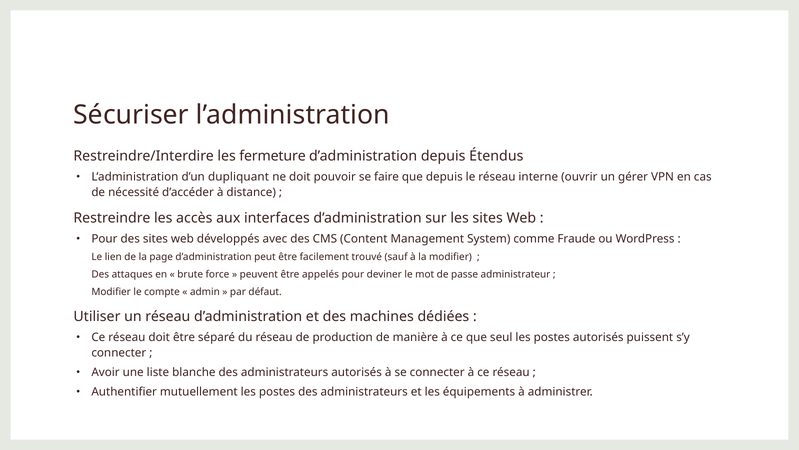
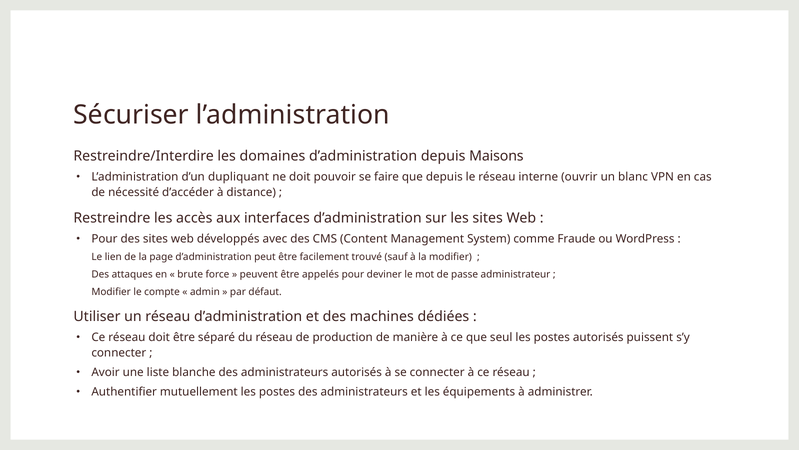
fermeture: fermeture -> domaines (272, 156)
Étendus: Étendus -> Maisons (496, 156)
gérer: gérer -> blanc (633, 177)
